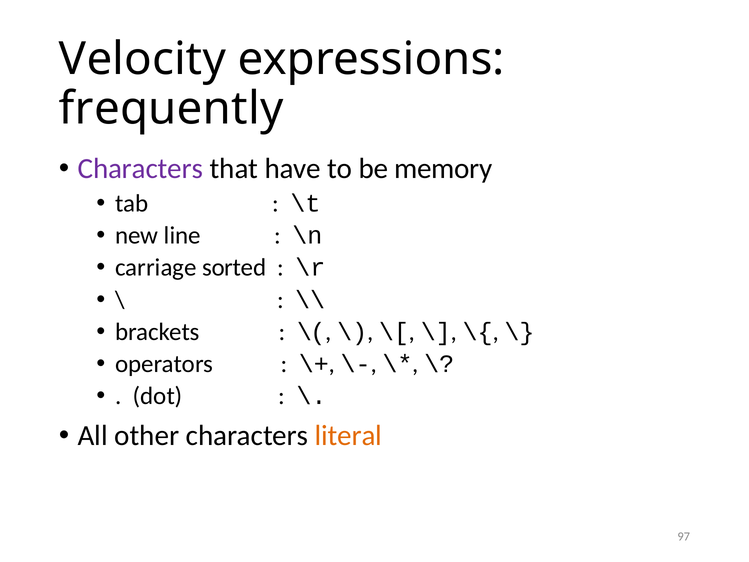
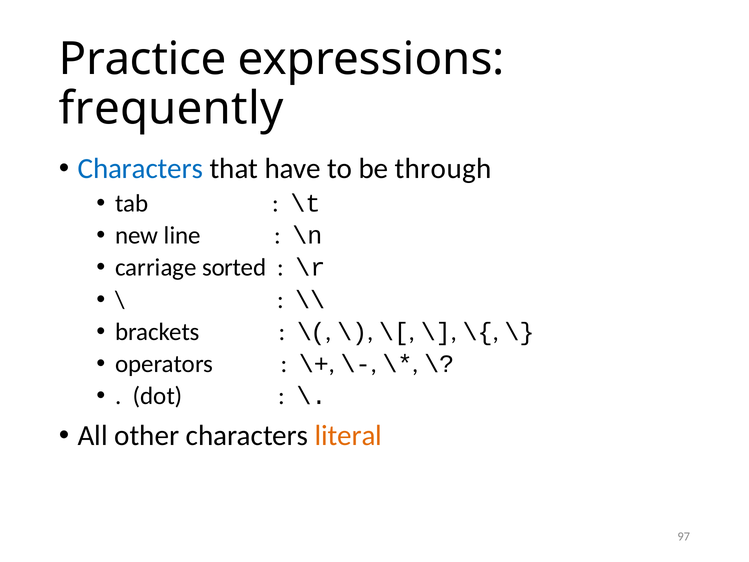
Velocity: Velocity -> Practice (143, 59)
Characters colour: purple -> blue (140, 169)
memory: memory -> through (443, 169)
